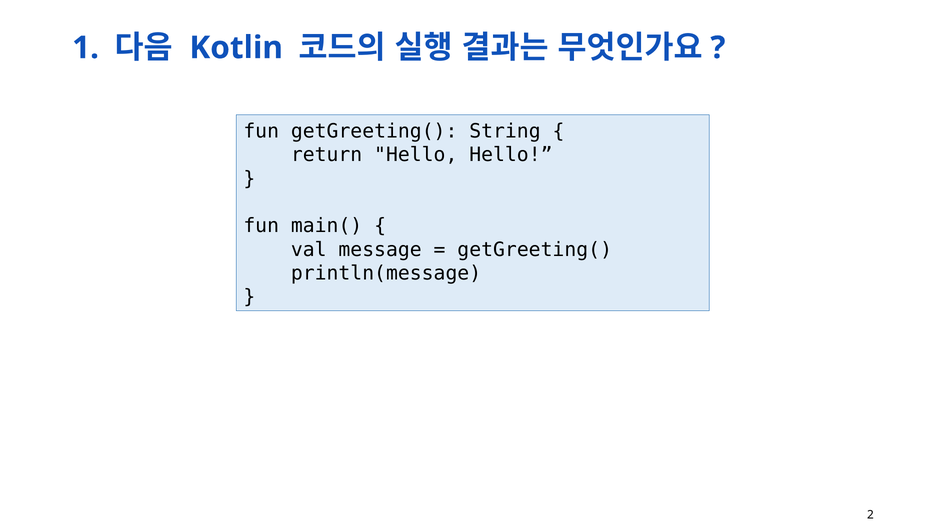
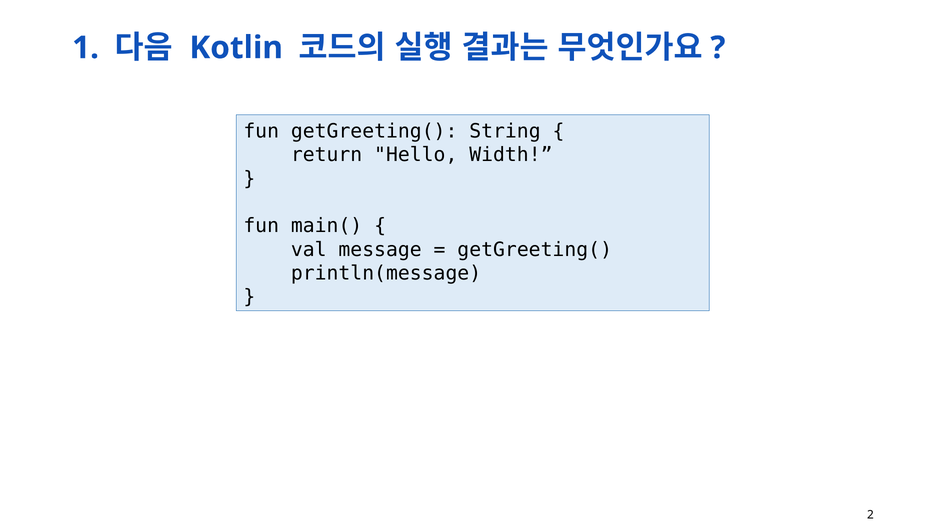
Hello Hello: Hello -> Width (511, 155)
